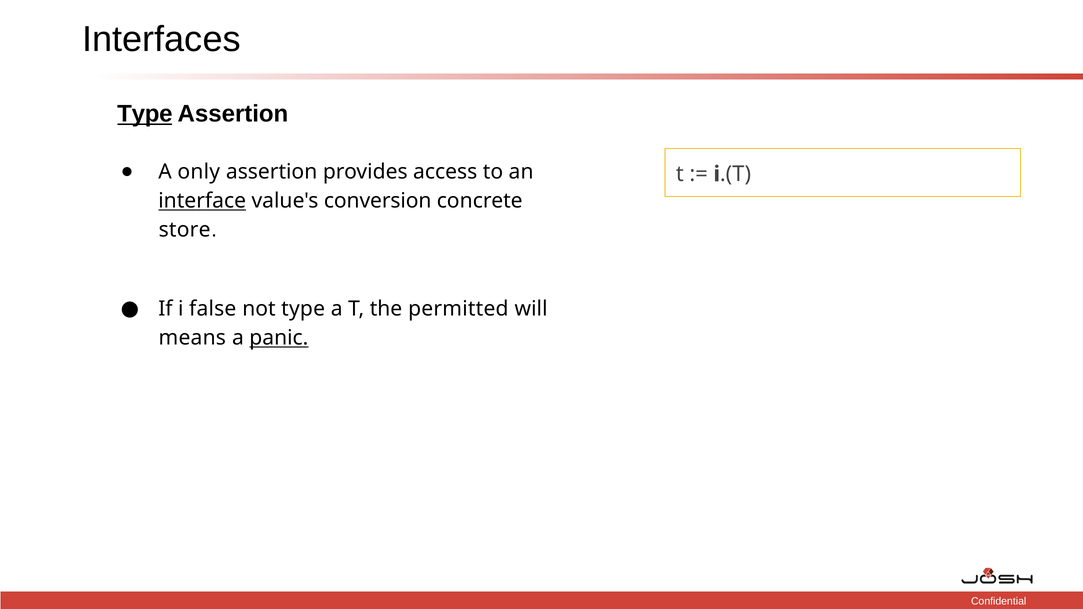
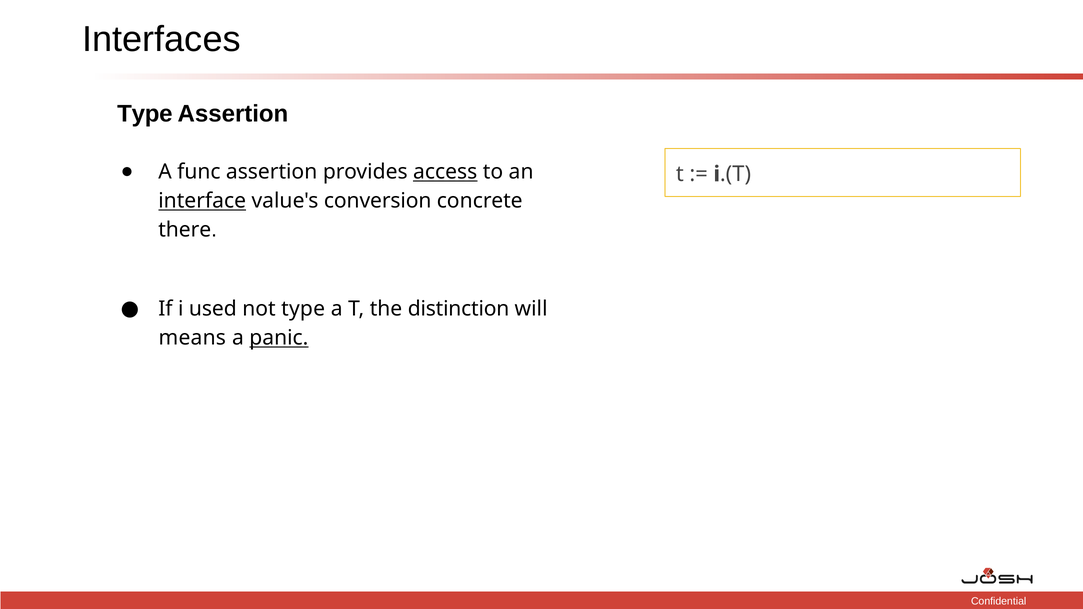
Type underline: present -> none (145, 114)
only: only -> func (199, 172)
access underline: none -> present (445, 172)
store: store -> there (185, 230)
false: false -> used (213, 309)
permitted: permitted -> distinction (459, 309)
